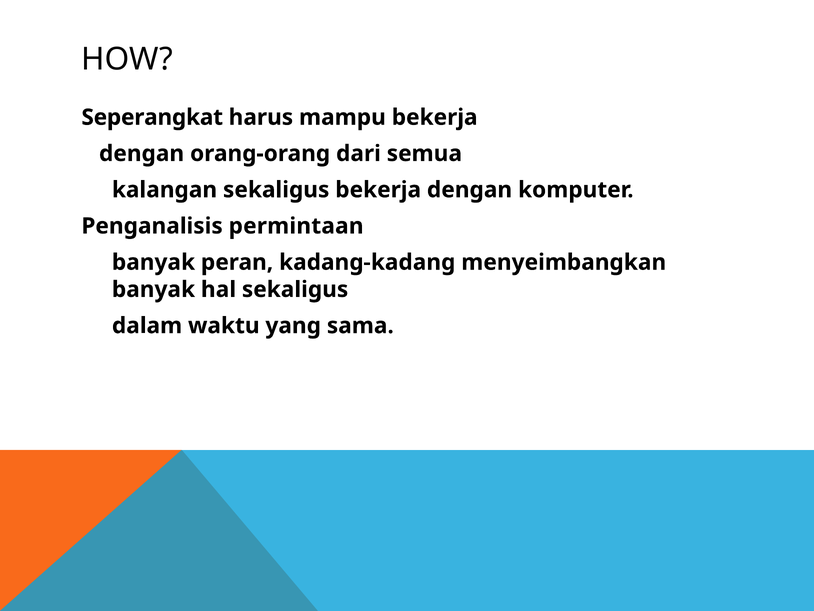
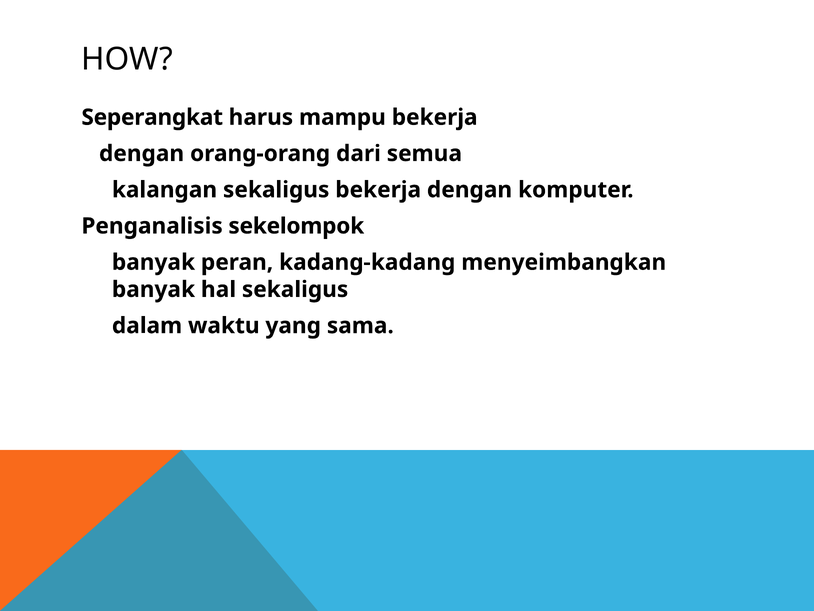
permintaan: permintaan -> sekelompok (296, 226)
